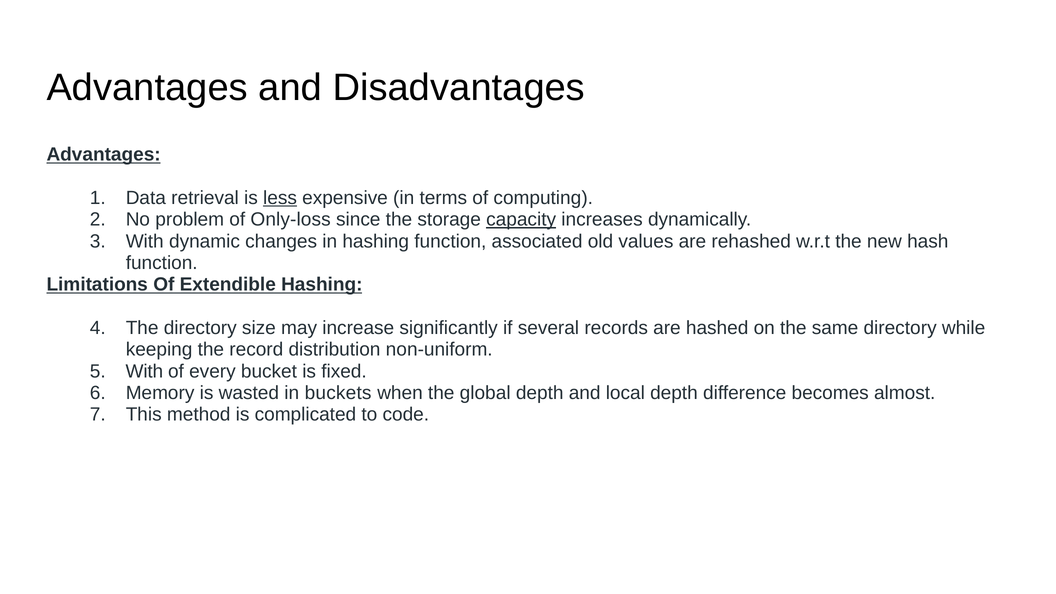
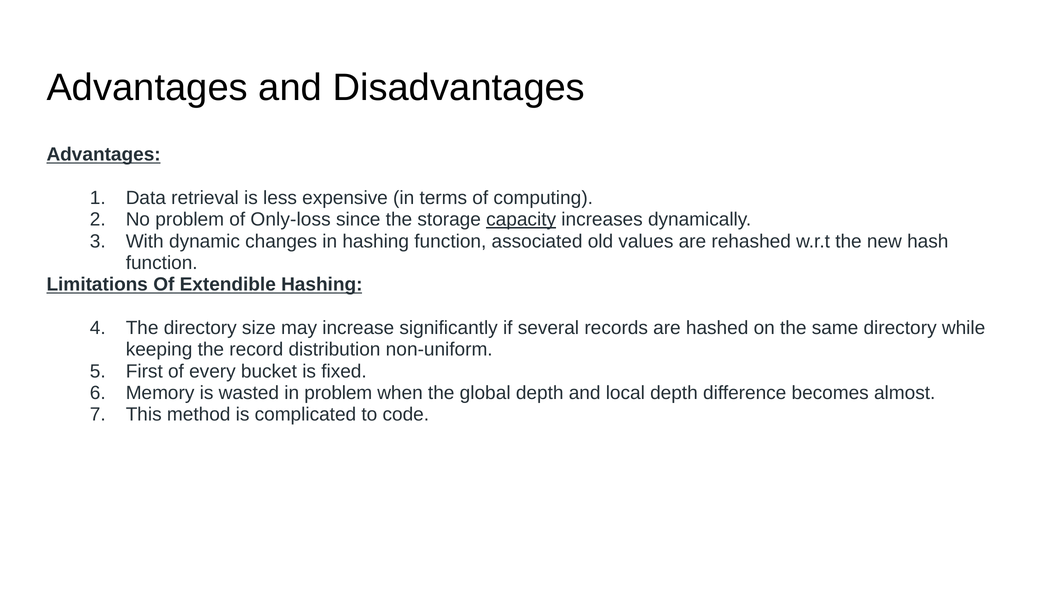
less underline: present -> none (280, 198)
With: With -> First (144, 371)
in buckets: buckets -> problem (338, 393)
